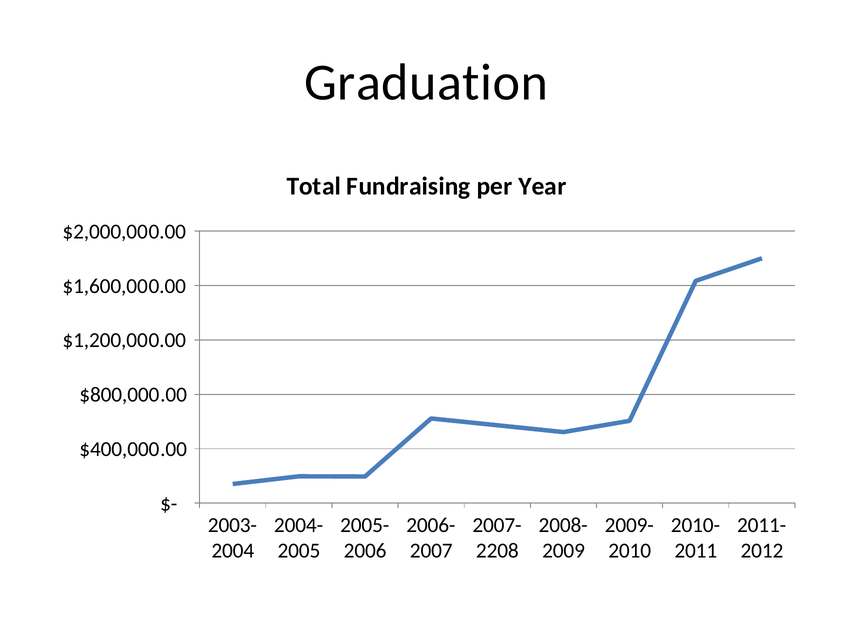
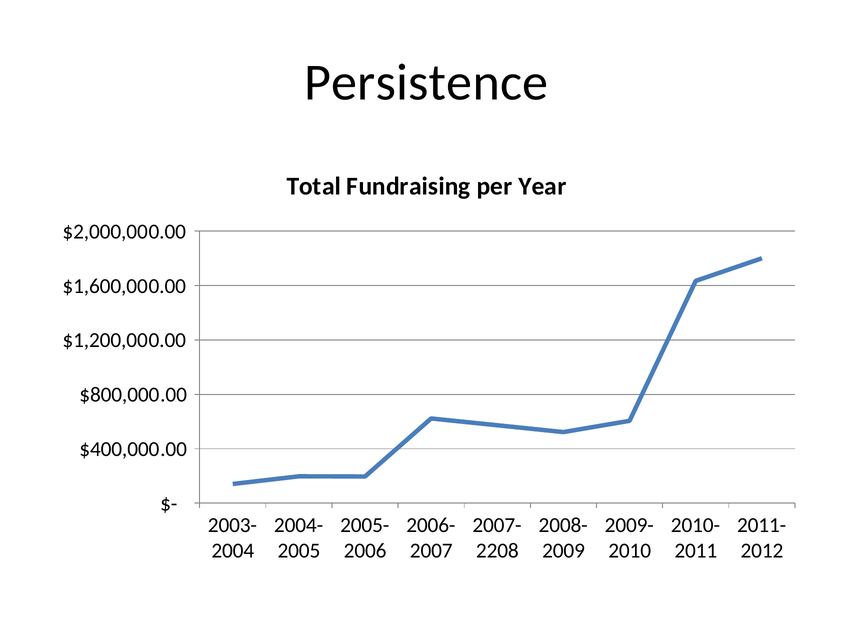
Graduation: Graduation -> Persistence (426, 83)
